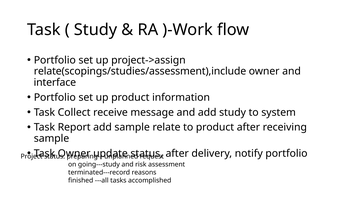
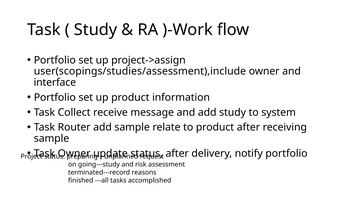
relate(scopings/studies/assessment),include: relate(scopings/studies/assessment),include -> user(scopings/studies/assessment),include (140, 71)
Report: Report -> Router (74, 127)
